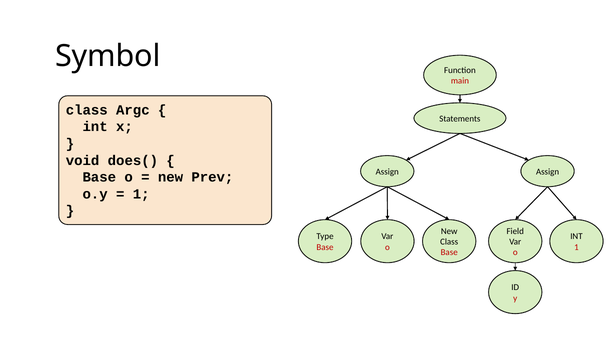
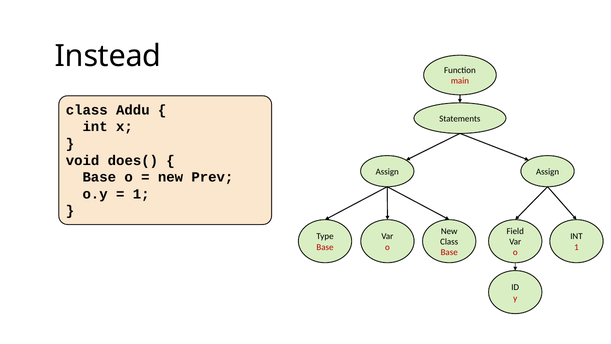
Symbol: Symbol -> Instead (108, 56)
Argc: Argc -> Addu (133, 110)
